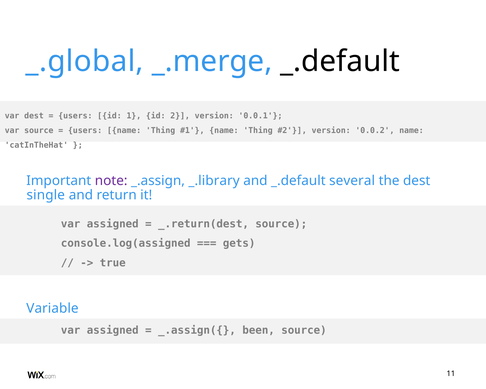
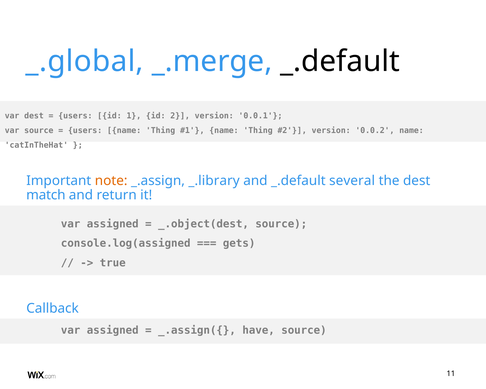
note colour: purple -> orange (111, 180)
single: single -> match (46, 195)
_.return(dest: _.return(dest -> _.object(dest (204, 224)
Variable: Variable -> Callback (53, 308)
been: been -> have (259, 330)
